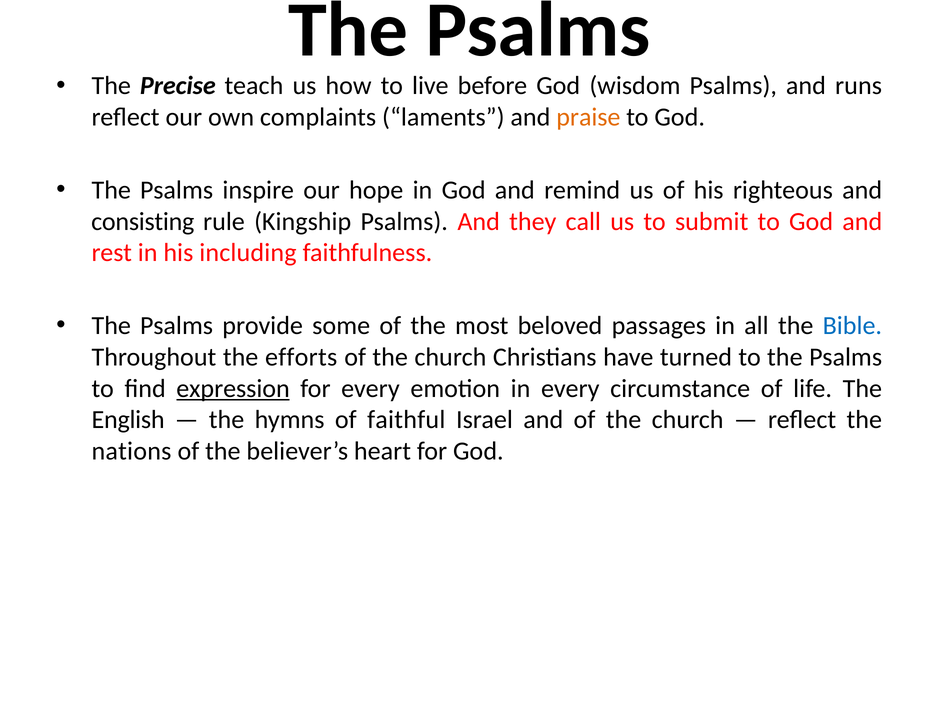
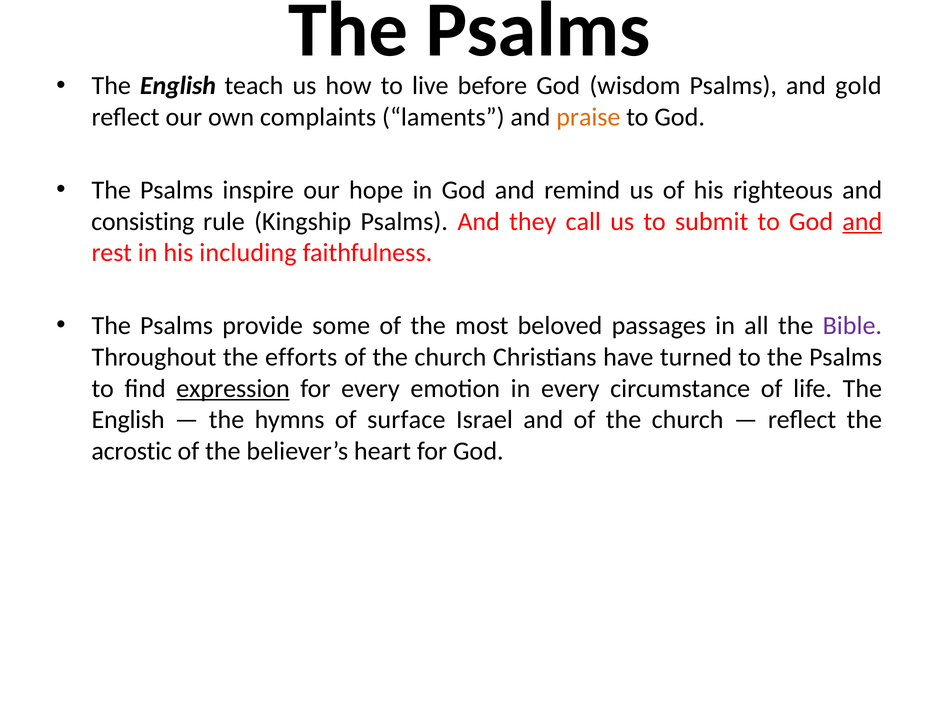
Precise: Precise -> English (178, 86)
runs: runs -> gold (858, 86)
and underline: none -> present (862, 222)
Bible colour: blue -> purple (852, 326)
faithful: faithful -> surface (406, 420)
nations: nations -> acrostic (132, 451)
